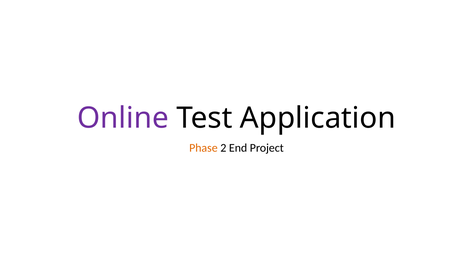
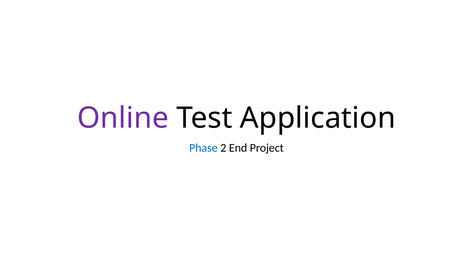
Phase colour: orange -> blue (203, 148)
